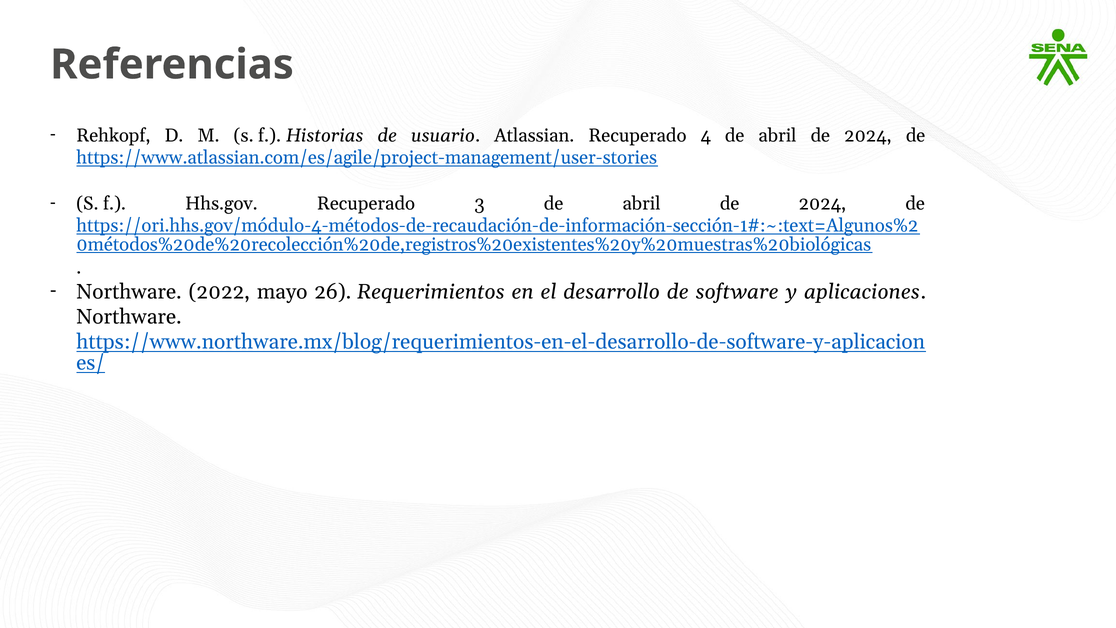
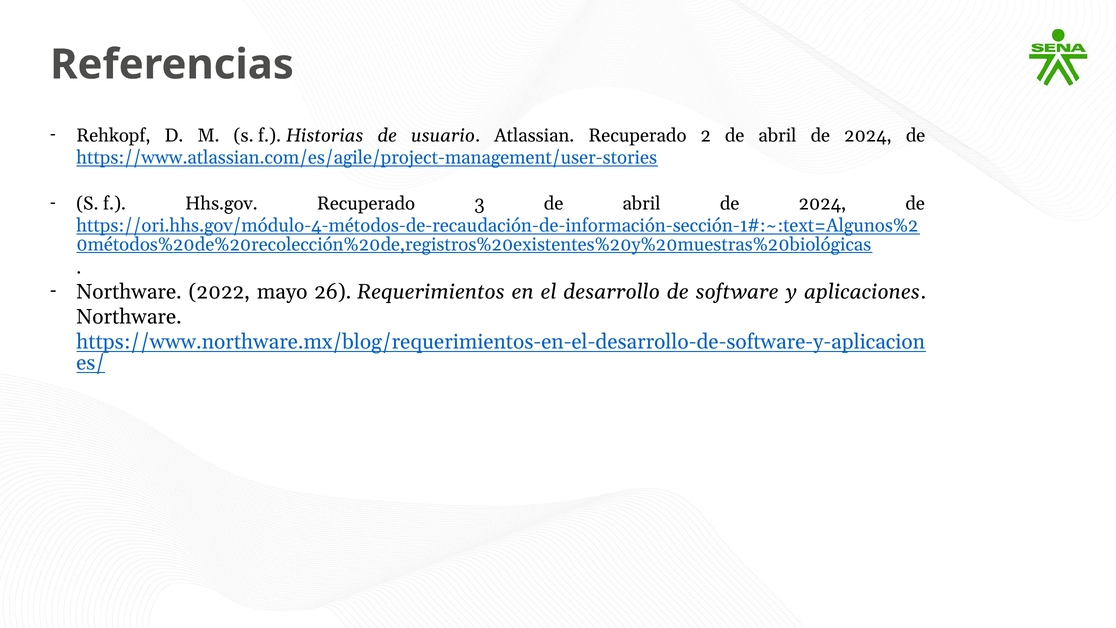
4: 4 -> 2 (706, 135)
